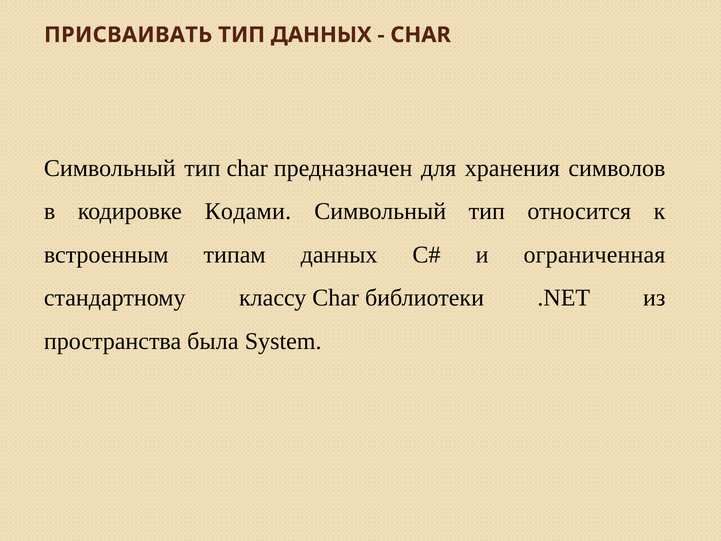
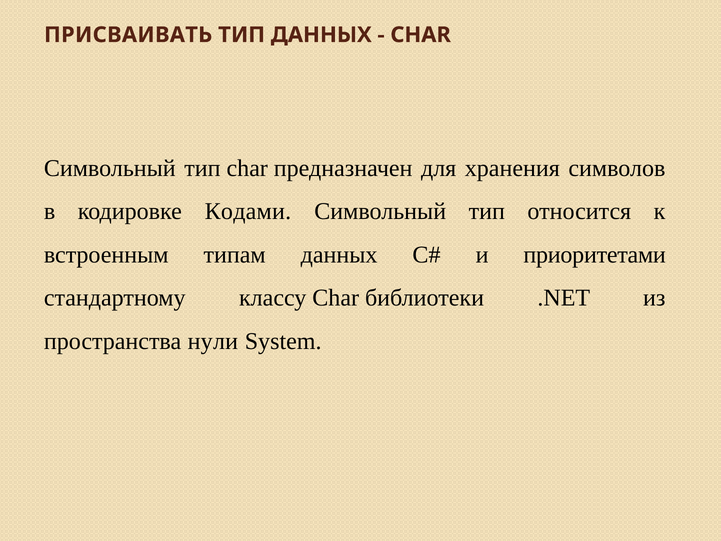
ограниченная: ограниченная -> приоритетами (595, 255)
была: была -> нули (213, 341)
